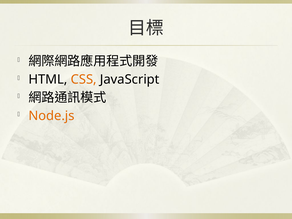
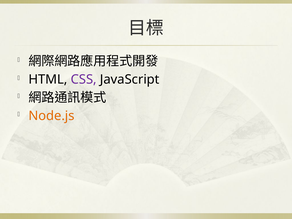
CSS colour: orange -> purple (84, 79)
